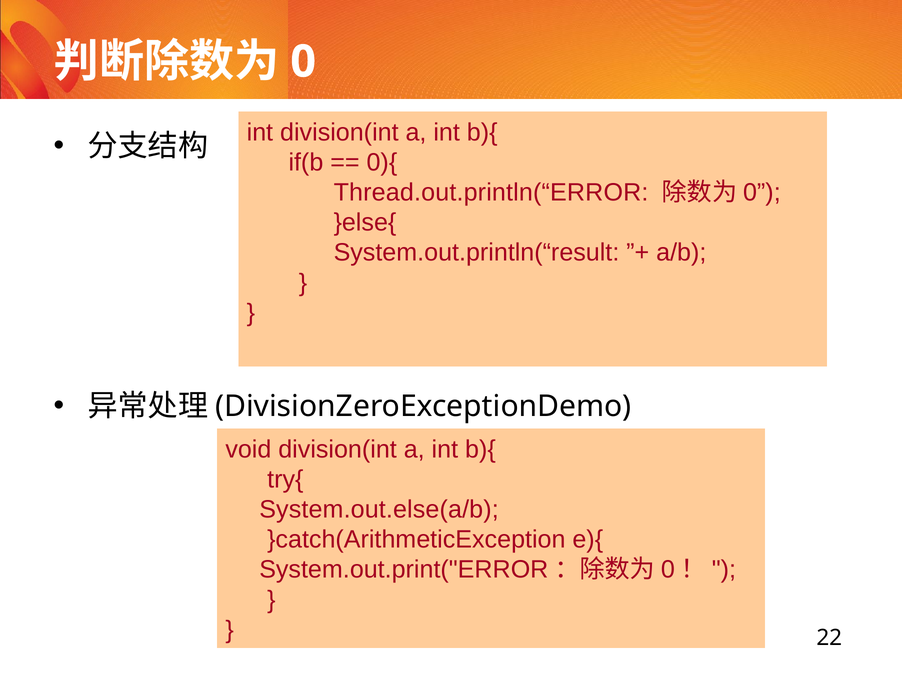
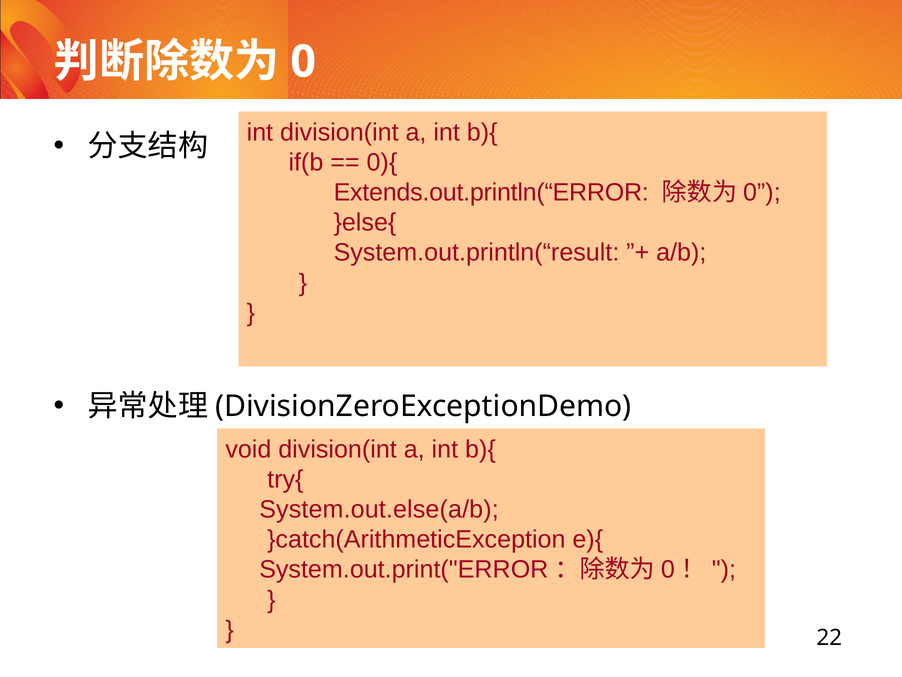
Thread.out.println(“ERROR: Thread.out.println(“ERROR -> Extends.out.println(“ERROR (491, 192)
